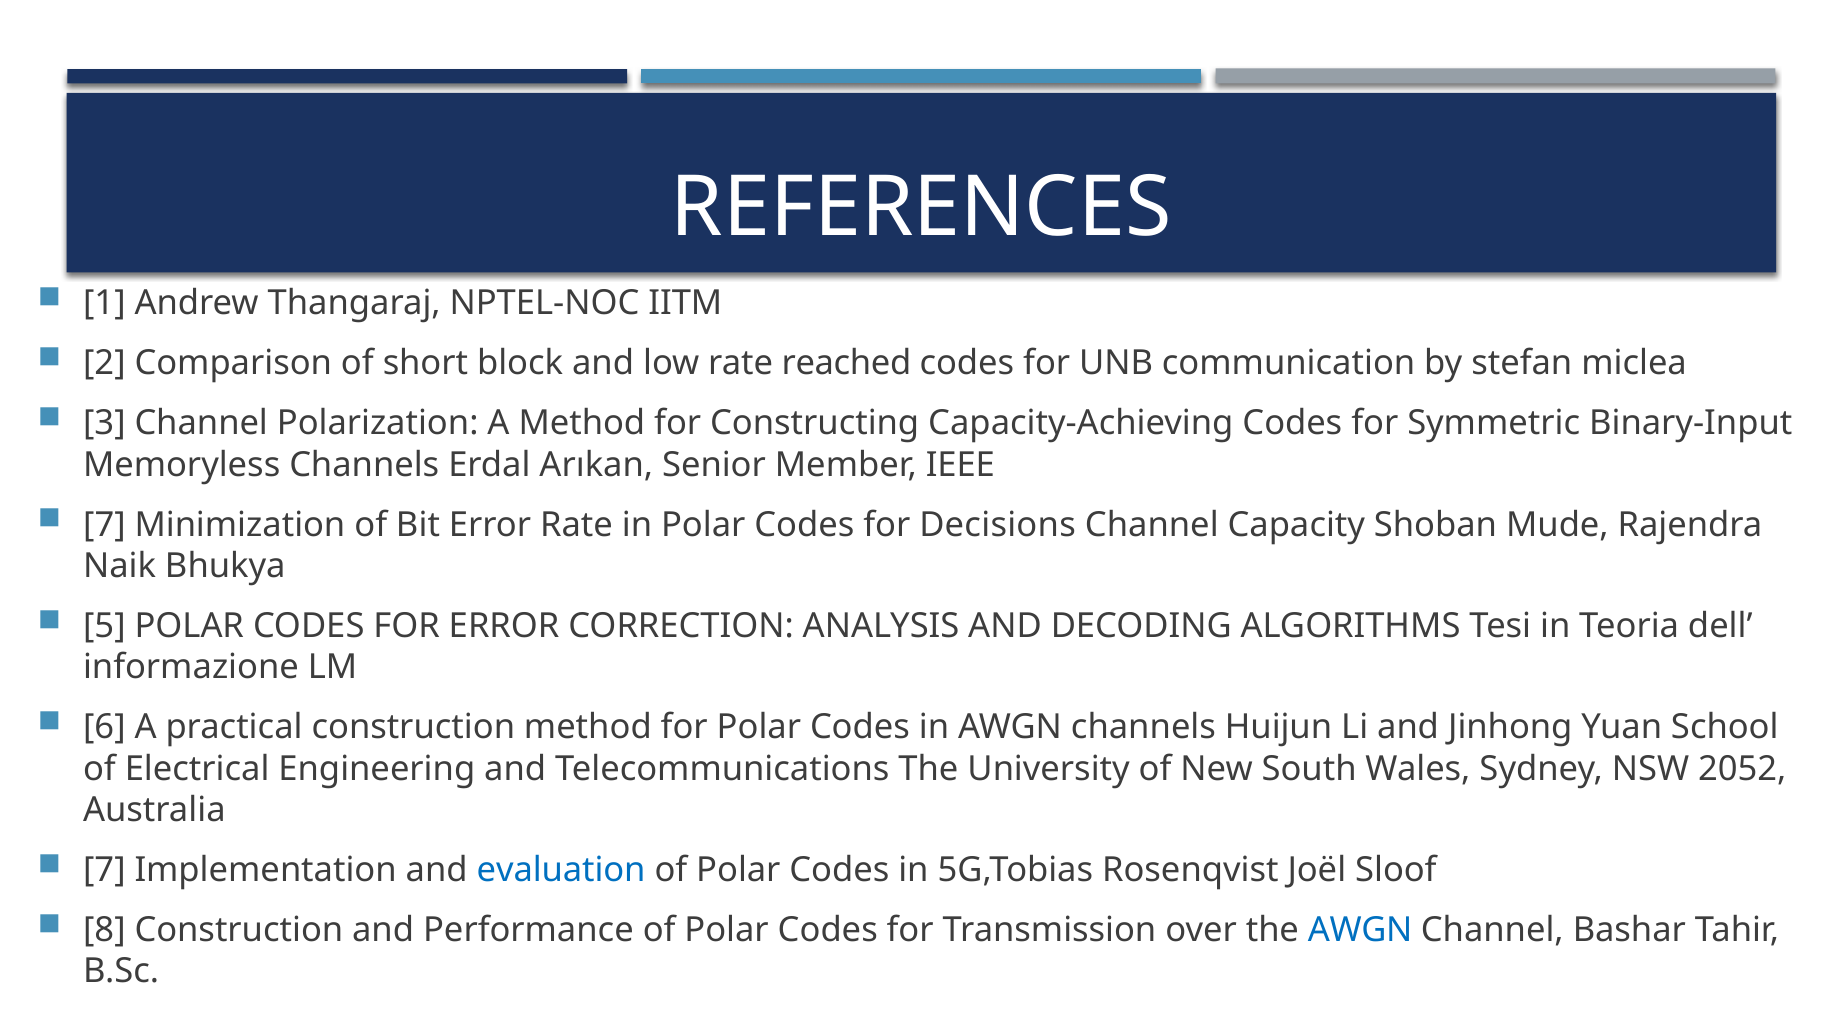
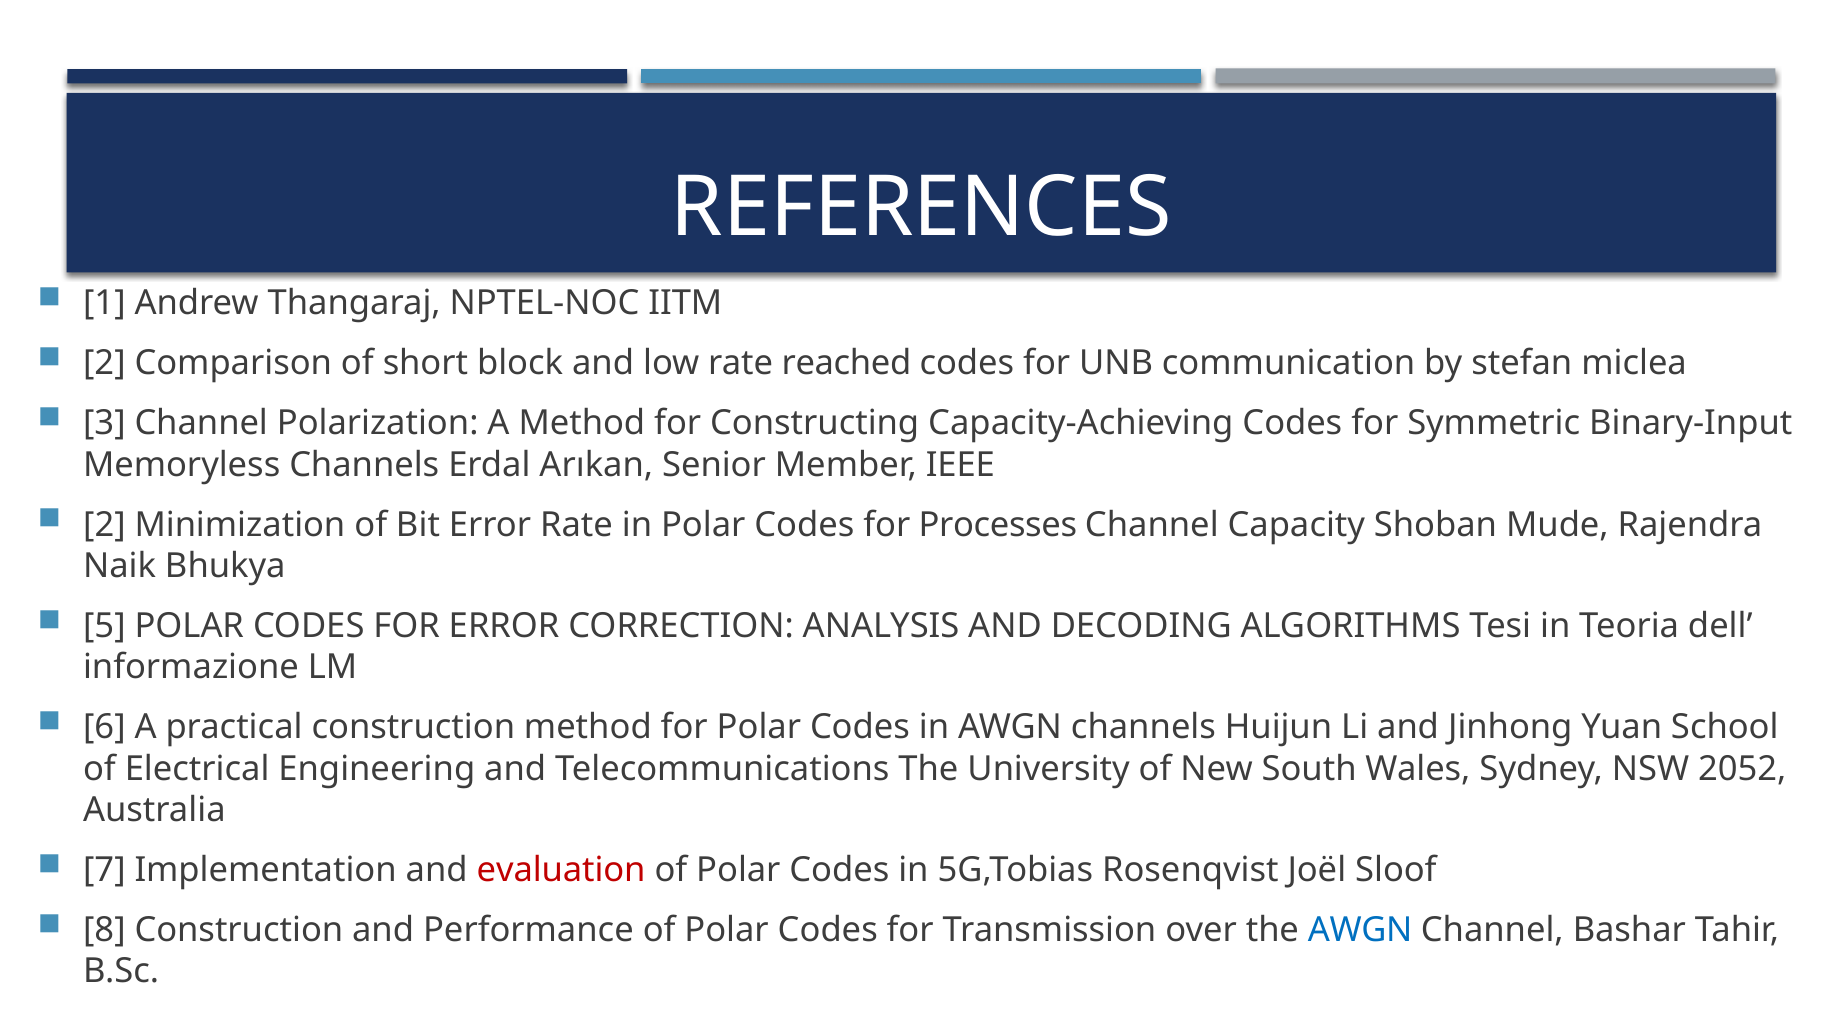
7: 7 -> 2 (104, 525)
Decisions: Decisions -> Processes (998, 525)
evaluation colour: blue -> red (561, 871)
